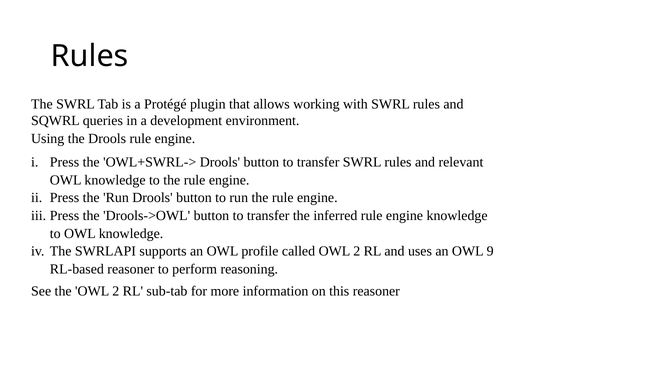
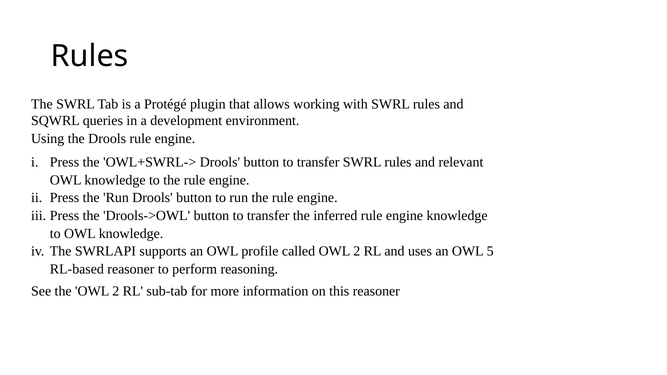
9: 9 -> 5 (490, 251)
